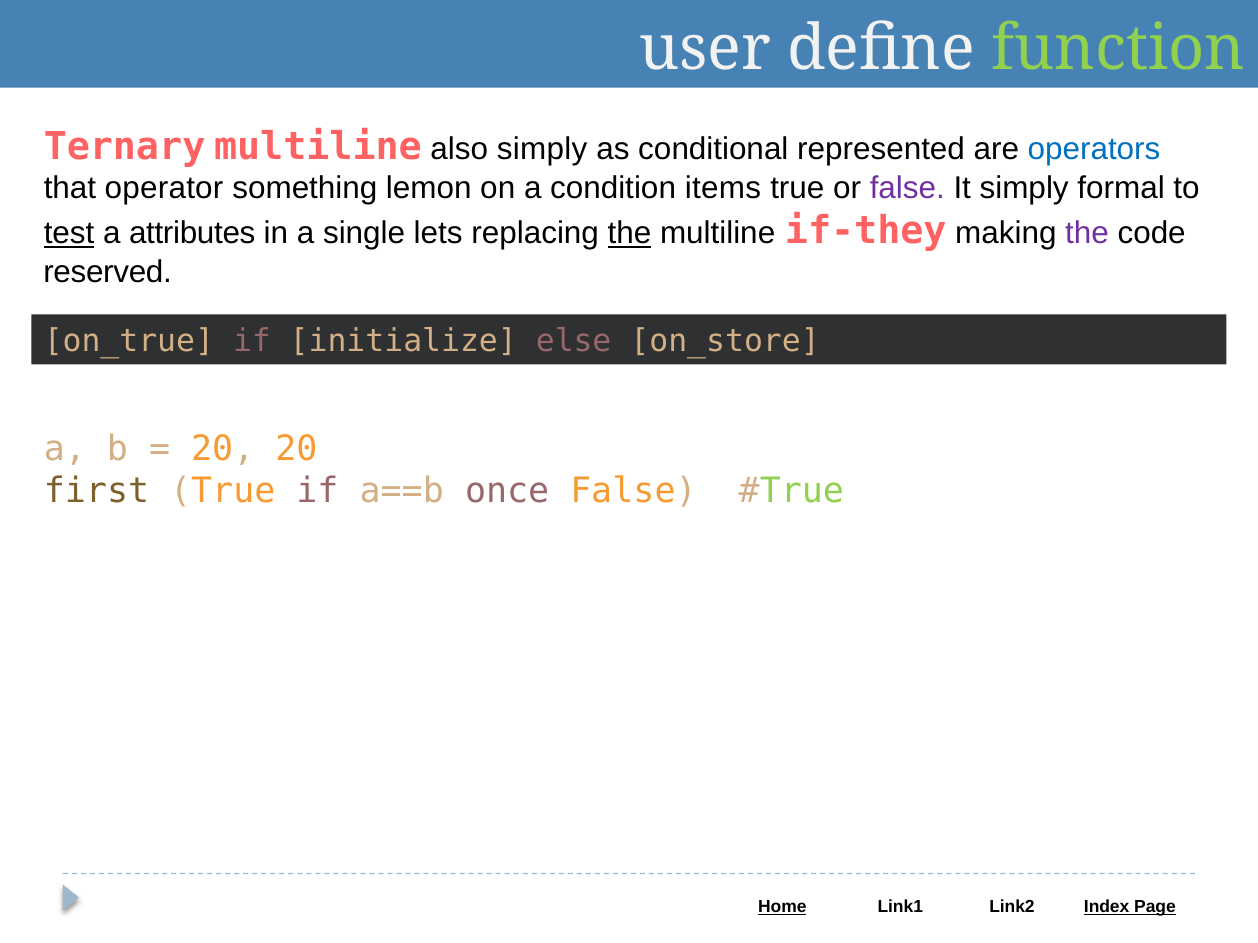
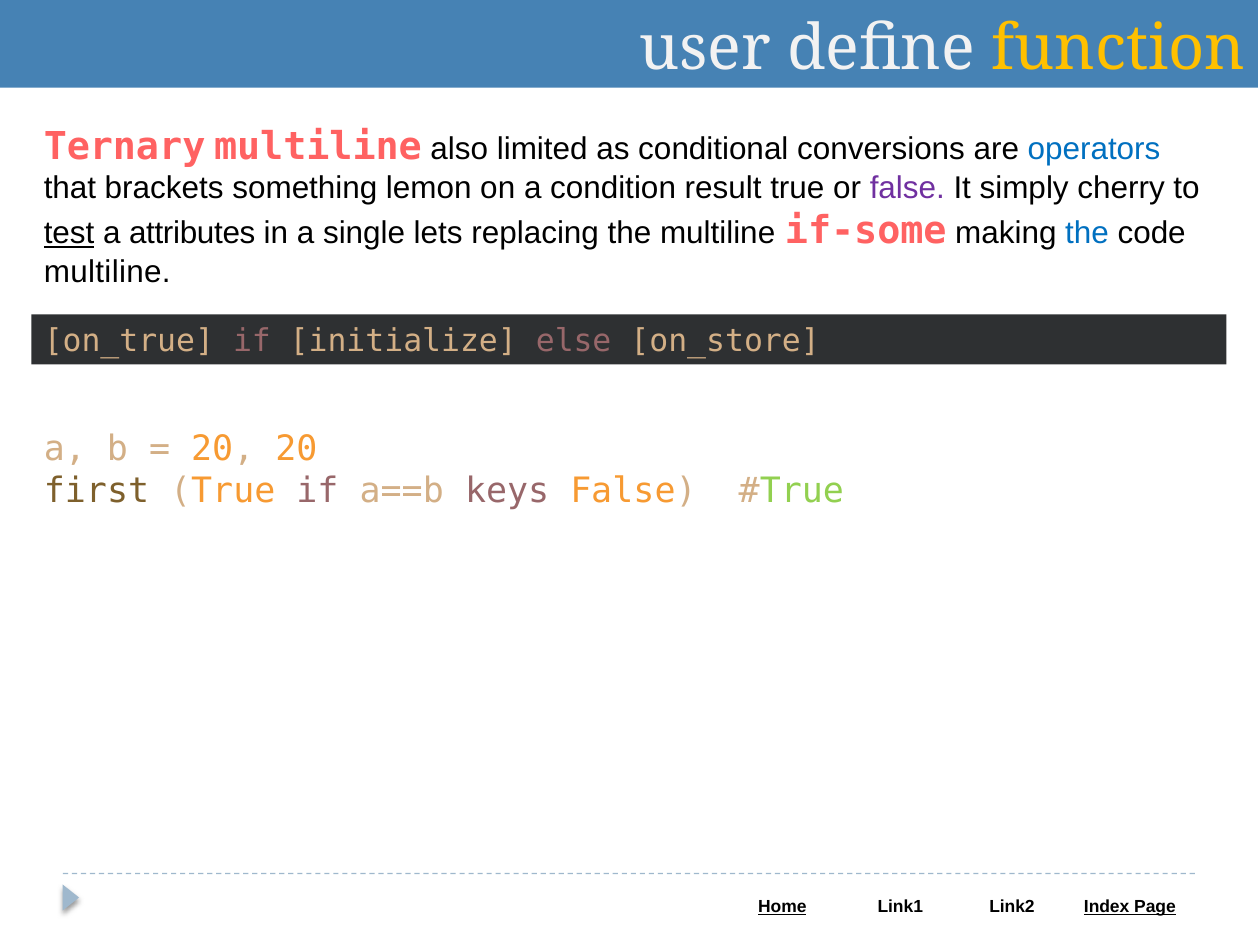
function colour: light green -> yellow (1118, 48)
also simply: simply -> limited (542, 149)
represented: represented -> conversions (881, 149)
operator: operator -> brackets (164, 189)
items: items -> result (723, 189)
formal: formal -> cherry (1121, 189)
the underline: present -> none (629, 233)
if-they: if-they -> if-some (866, 231)
the colour: purple -> blue (1087, 233)
reserved: reserved -> multiline (107, 272)
once: once -> keys (507, 491)
